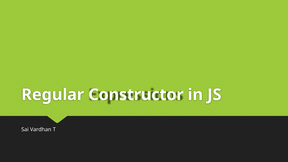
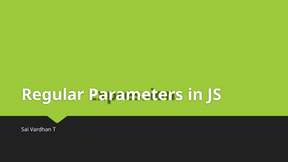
Constructor: Constructor -> Parameters (136, 95)
